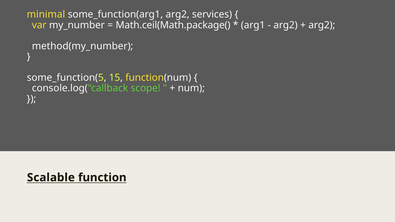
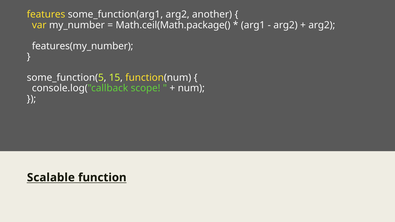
minimal: minimal -> features (46, 15)
services: services -> another (212, 15)
method(my_number: method(my_number -> features(my_number (83, 46)
